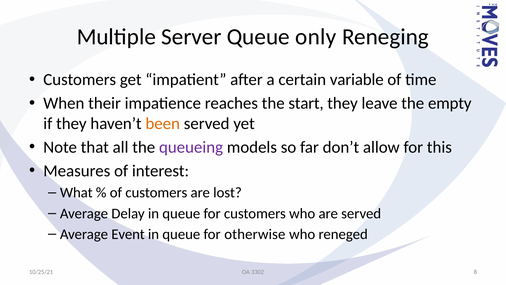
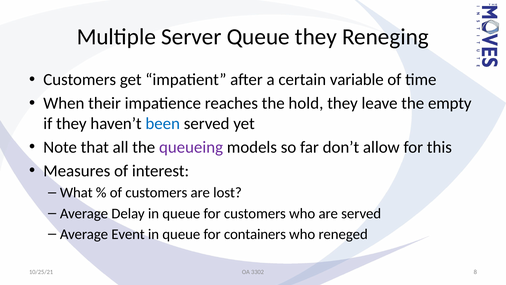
Queue only: only -> they (316, 37)
start: start -> hold (306, 103)
been colour: orange -> blue (163, 123)
otherwise: otherwise -> containers (255, 234)
